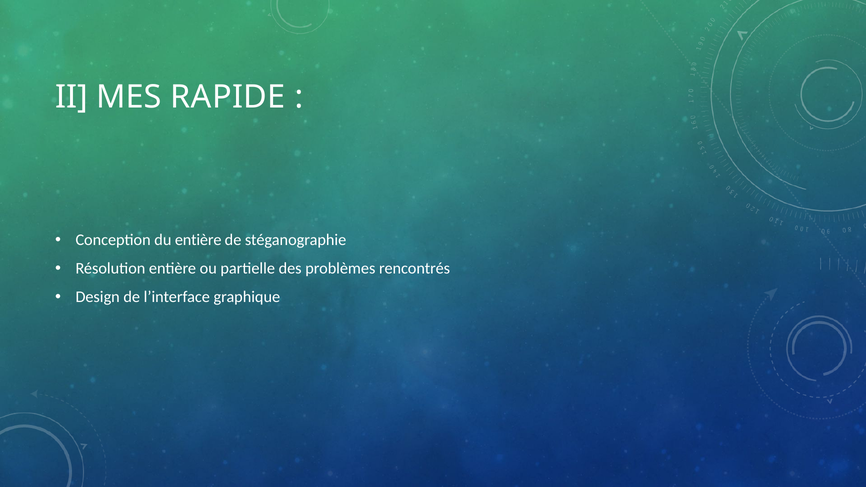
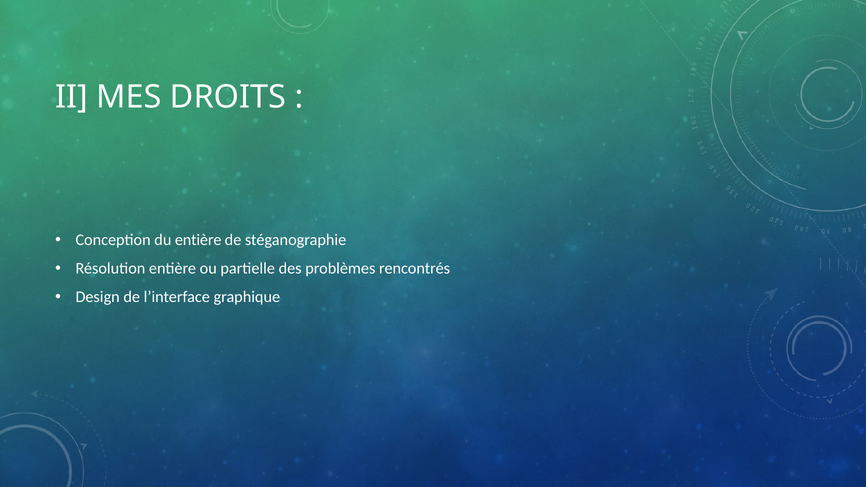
RAPIDE: RAPIDE -> DROITS (228, 97)
